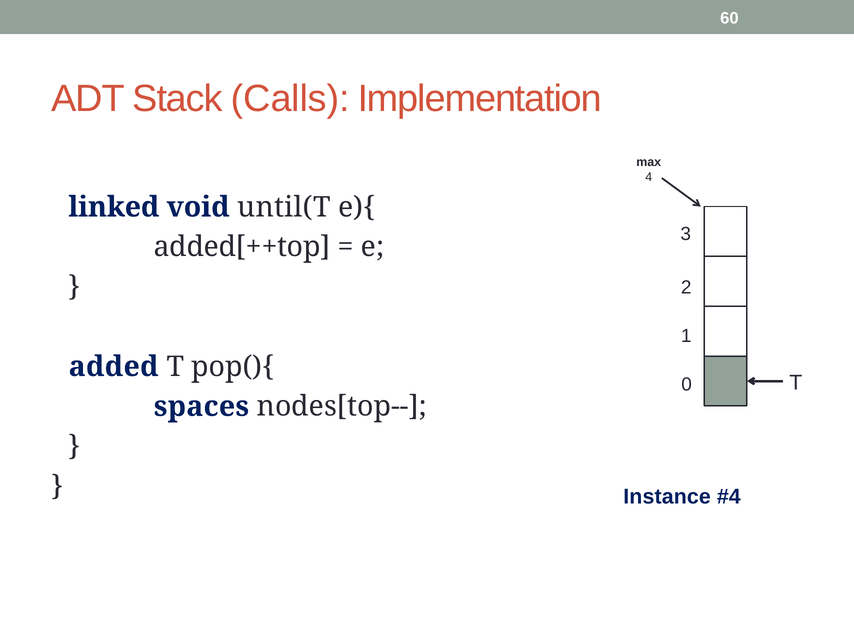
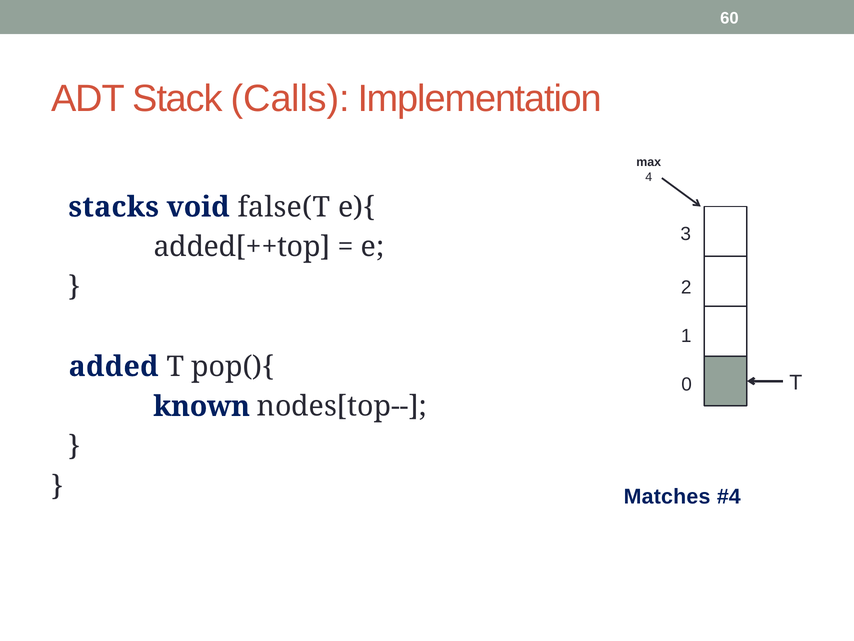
linked: linked -> stacks (114, 207)
until(T: until(T -> false(T (284, 207)
spaces: spaces -> known (202, 406)
Instance: Instance -> Matches (667, 496)
